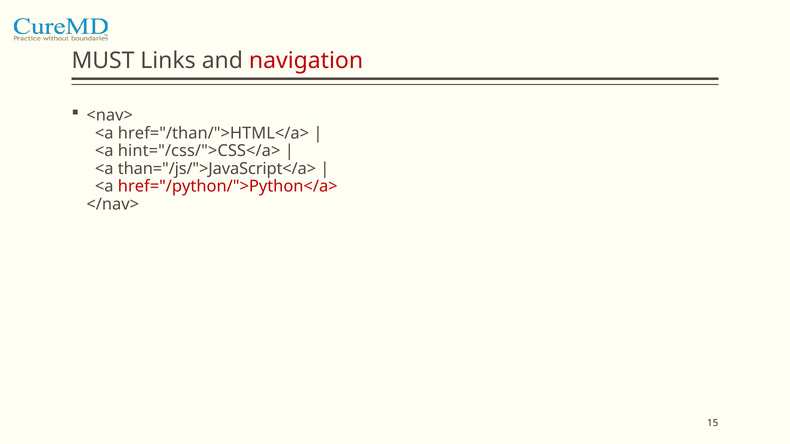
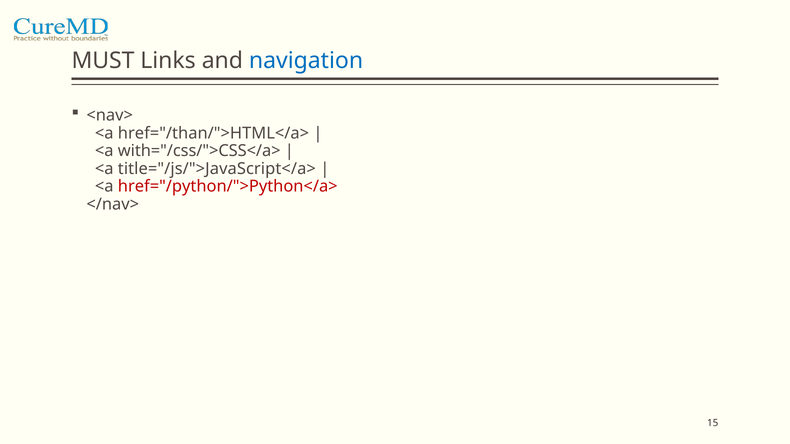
navigation colour: red -> blue (306, 60)
hint="/css/">CSS</a>: hint="/css/">CSS</a> -> with="/css/">CSS</a> (199, 151)
than="/js/">JavaScript</a>: than="/js/">JavaScript</a> -> title="/js/">JavaScript</a> (217, 169)
